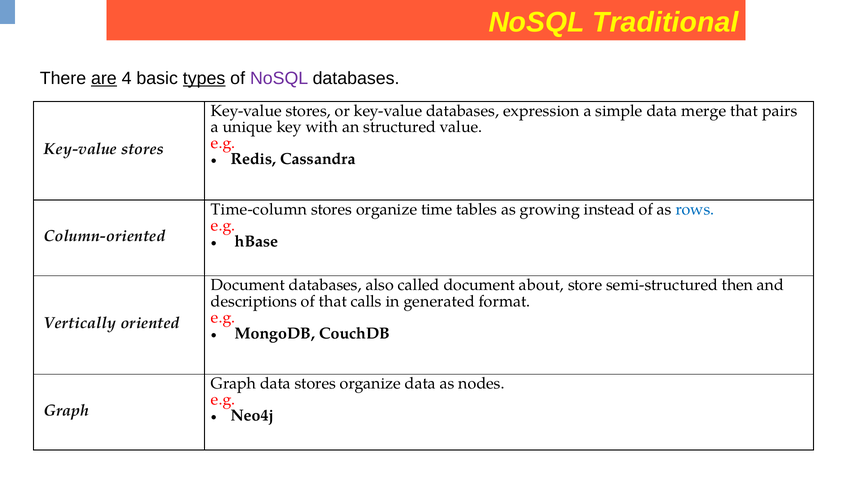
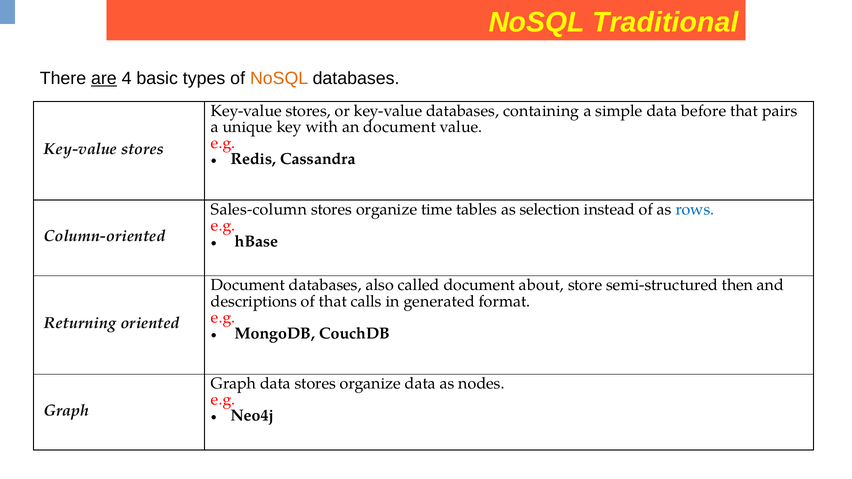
types underline: present -> none (204, 79)
NoSQL colour: purple -> orange (279, 79)
expression: expression -> containing (541, 111)
merge: merge -> before (704, 111)
an structured: structured -> document (400, 127)
Time-column: Time-column -> Sales-column (259, 210)
growing: growing -> selection (550, 210)
Vertically: Vertically -> Returning (80, 323)
